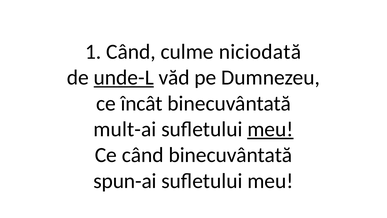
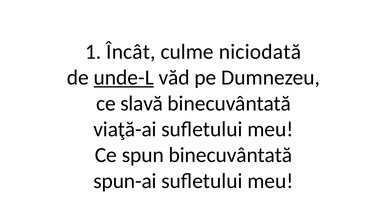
1 Când: Când -> Încât (131, 52)
încât: încât -> slavă (142, 103)
mult-ai: mult-ai -> viaţă-ai (125, 129)
meu underline: present -> none (270, 129)
Ce când: când -> spun (143, 155)
